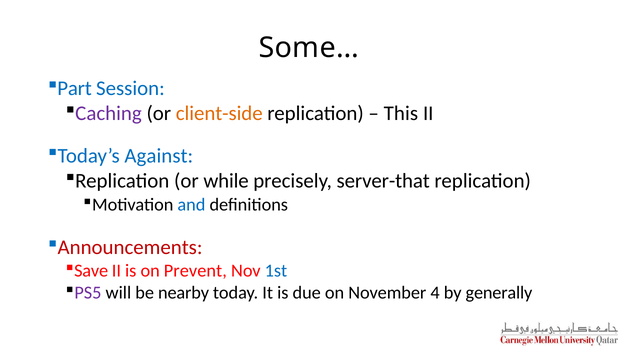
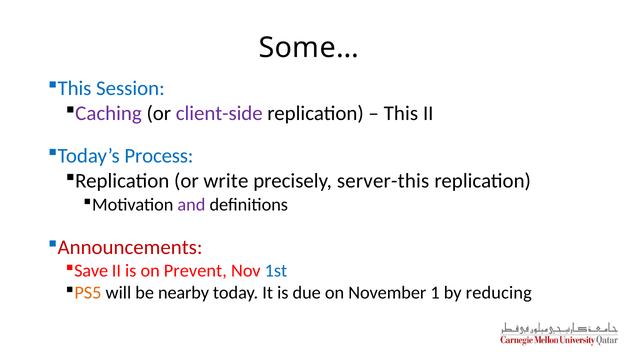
Part: Part -> This (74, 89)
client-side colour: orange -> purple (219, 114)
Against: Against -> Process (159, 156)
while: while -> write (226, 181)
server-that: server-that -> server-this (383, 181)
and colour: blue -> purple (191, 205)
PS5 colour: purple -> orange (88, 293)
4: 4 -> 1 (435, 293)
generally: generally -> reducing (499, 293)
